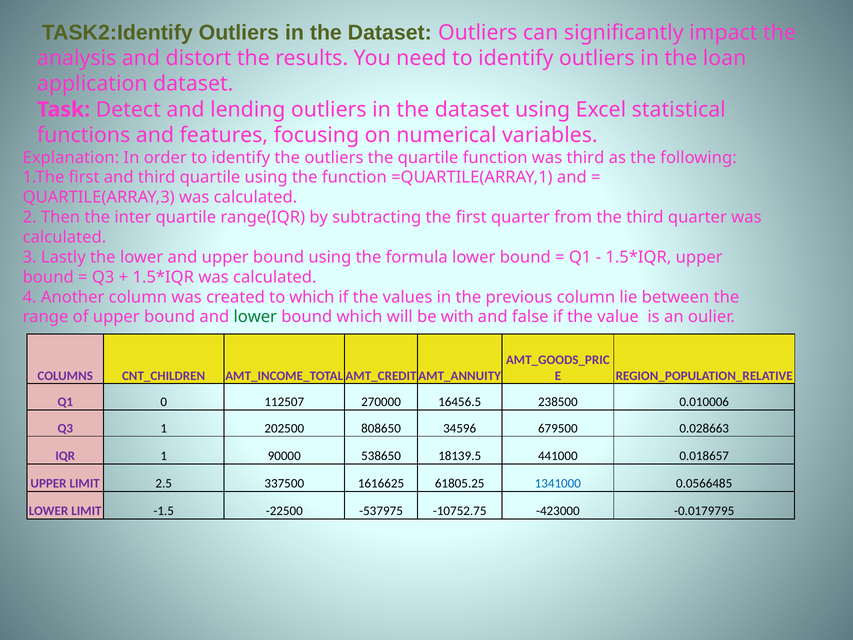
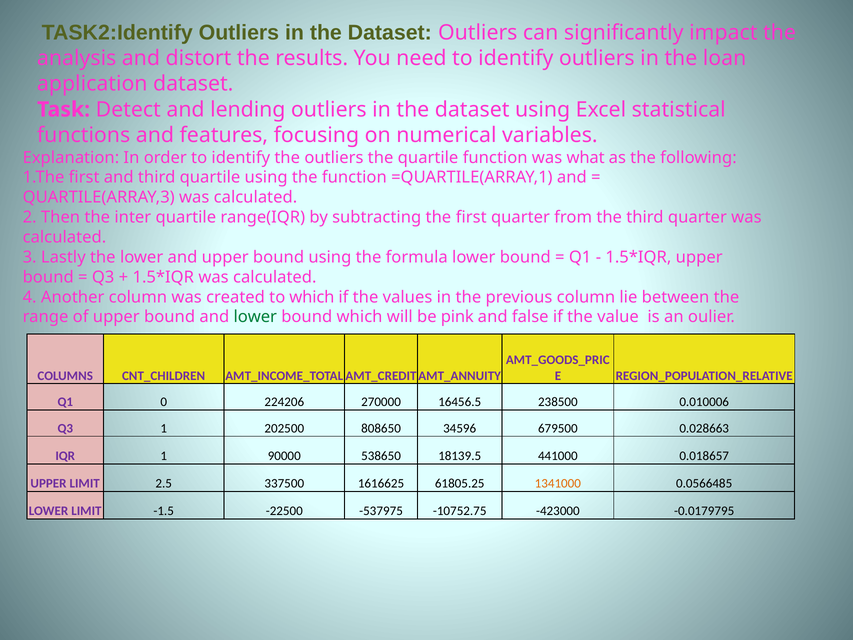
was third: third -> what (586, 158)
with: with -> pink (457, 317)
112507: 112507 -> 224206 (284, 402)
1341000 colour: blue -> orange (558, 483)
